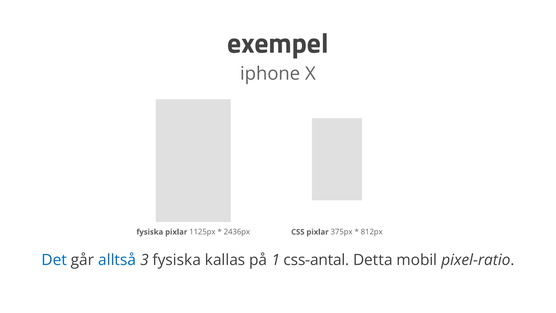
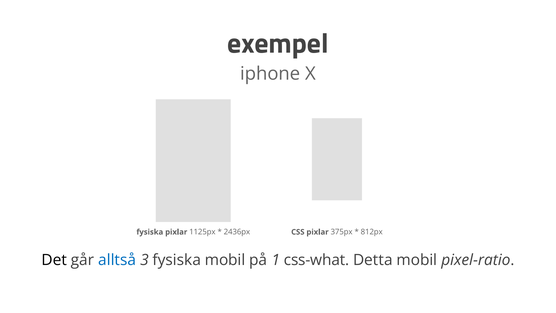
Det colour: blue -> black (54, 260)
fysiska kallas: kallas -> mobil (225, 260)
css-antal: css-antal -> css-what (316, 260)
